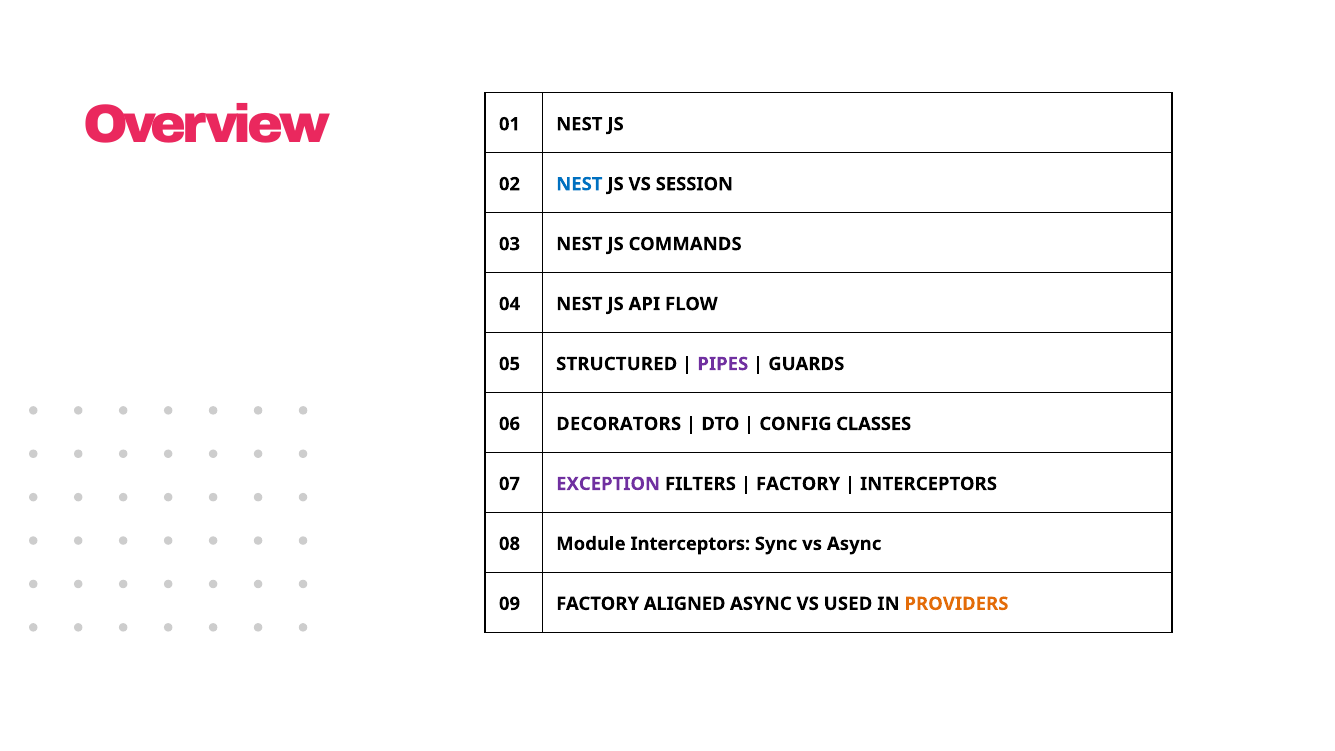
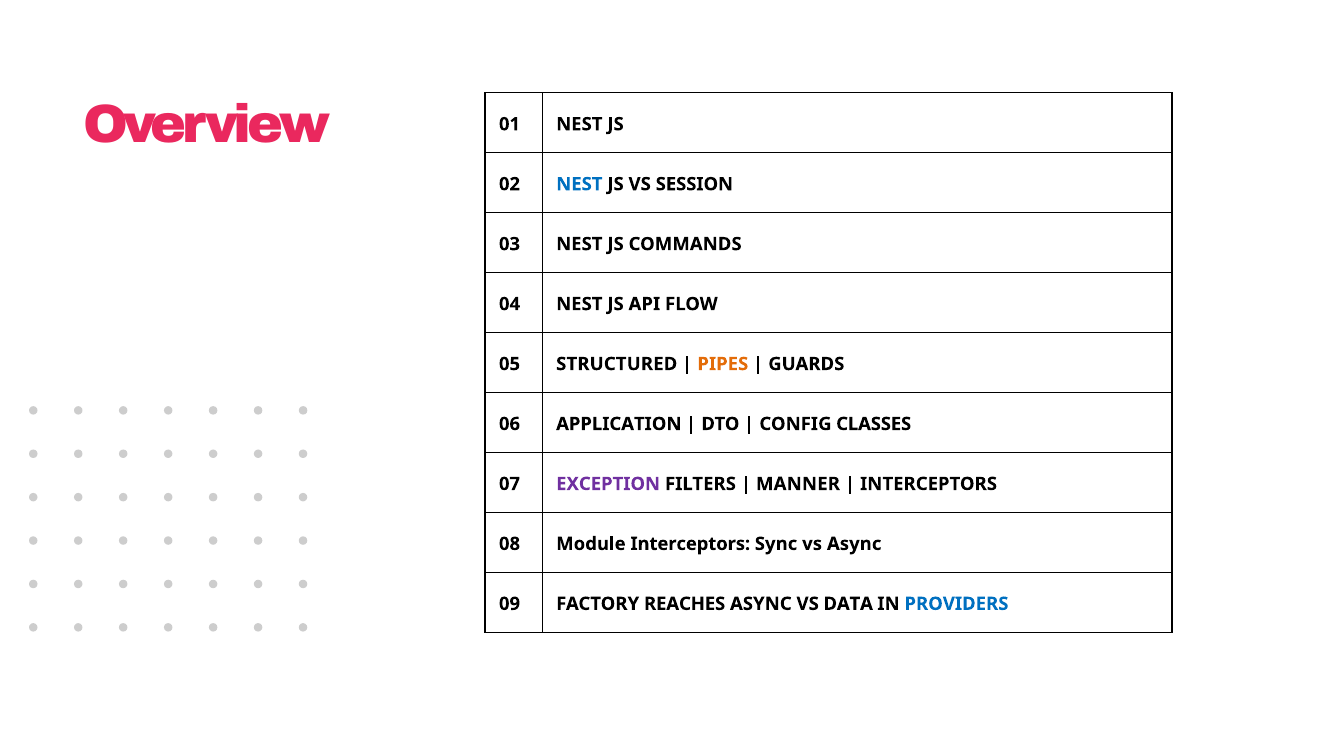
PIPES colour: purple -> orange (723, 364)
DECORATORS: DECORATORS -> APPLICATION (619, 424)
FACTORY: FACTORY -> MANNER (798, 484)
ALIGNED: ALIGNED -> REACHES (685, 604)
USED: USED -> DATA (848, 604)
PROVIDERS colour: orange -> blue (956, 604)
